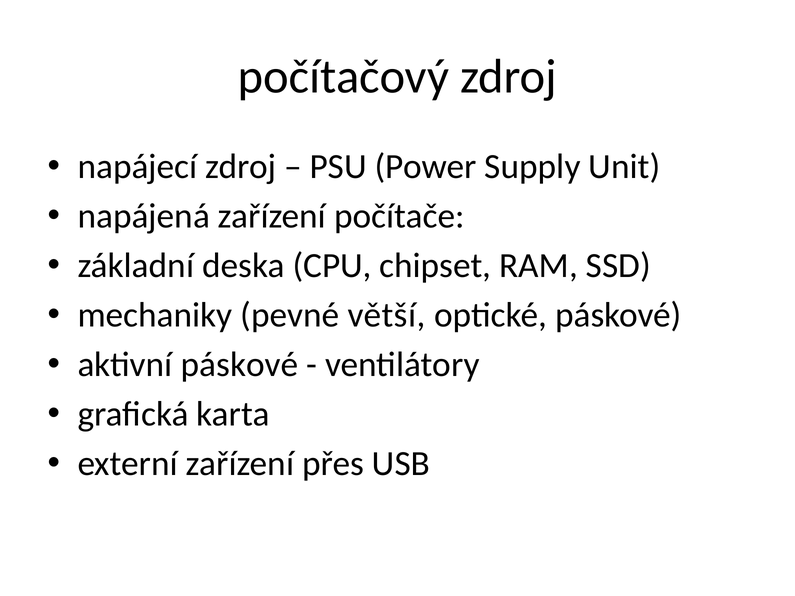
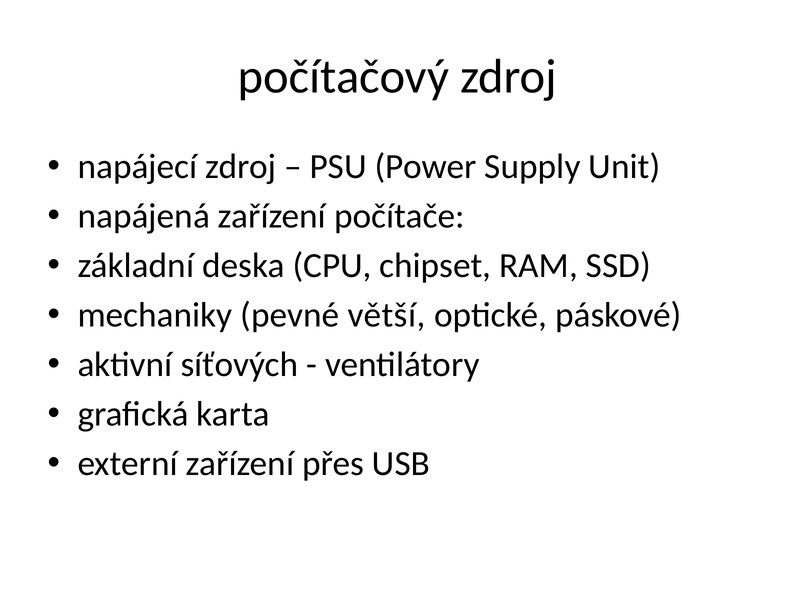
aktivní páskové: páskové -> síťových (240, 365)
